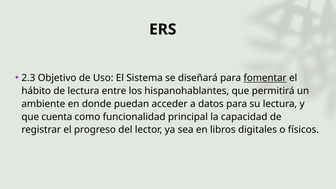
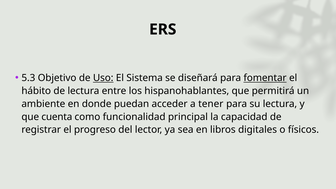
2.3: 2.3 -> 5.3 (28, 78)
Uso underline: none -> present (103, 78)
datos: datos -> tener (211, 104)
